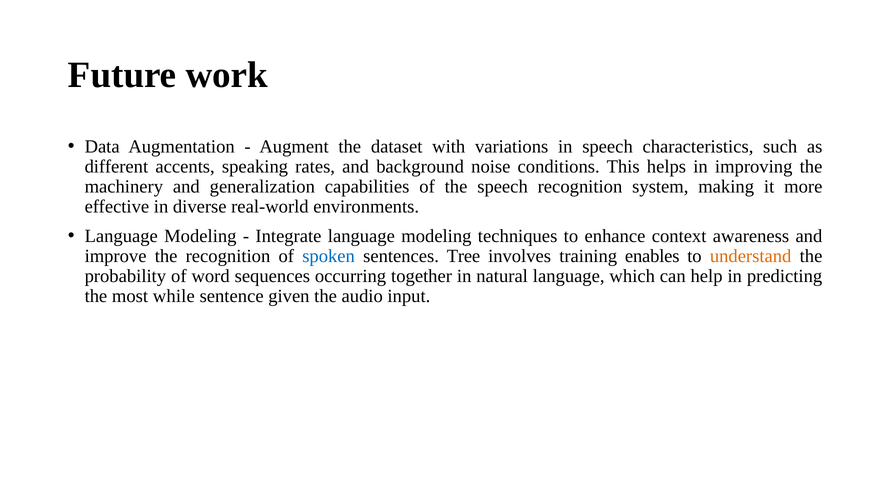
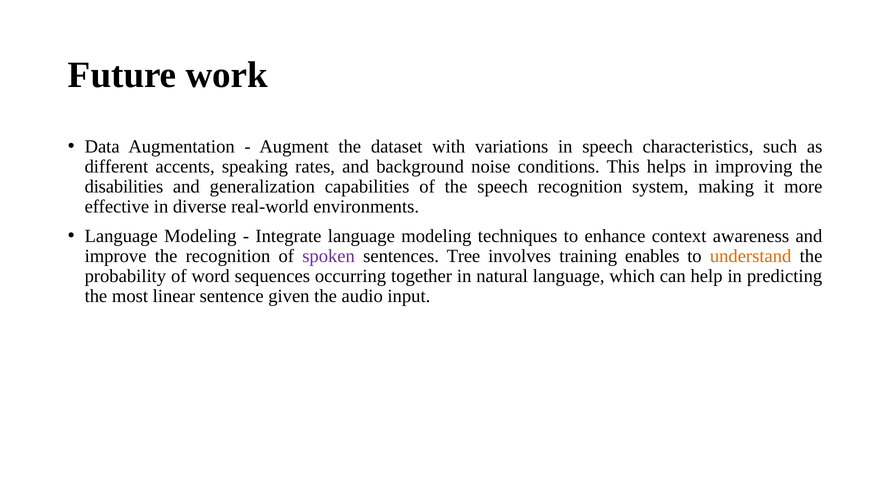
machinery: machinery -> disabilities (124, 187)
spoken colour: blue -> purple (329, 256)
while: while -> linear (174, 296)
